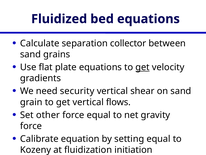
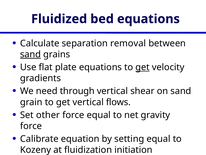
collector: collector -> removal (128, 43)
sand underline: none -> present (30, 54)
security: security -> through (77, 91)
